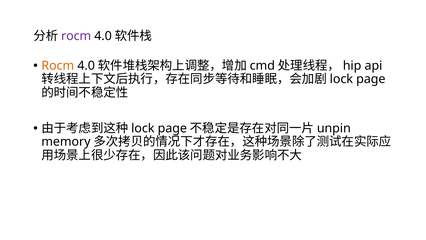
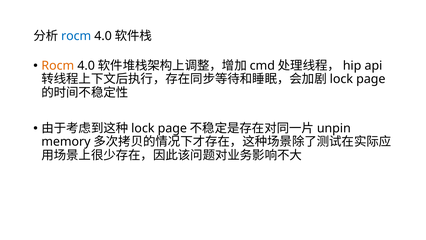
rocm colour: purple -> blue (76, 36)
